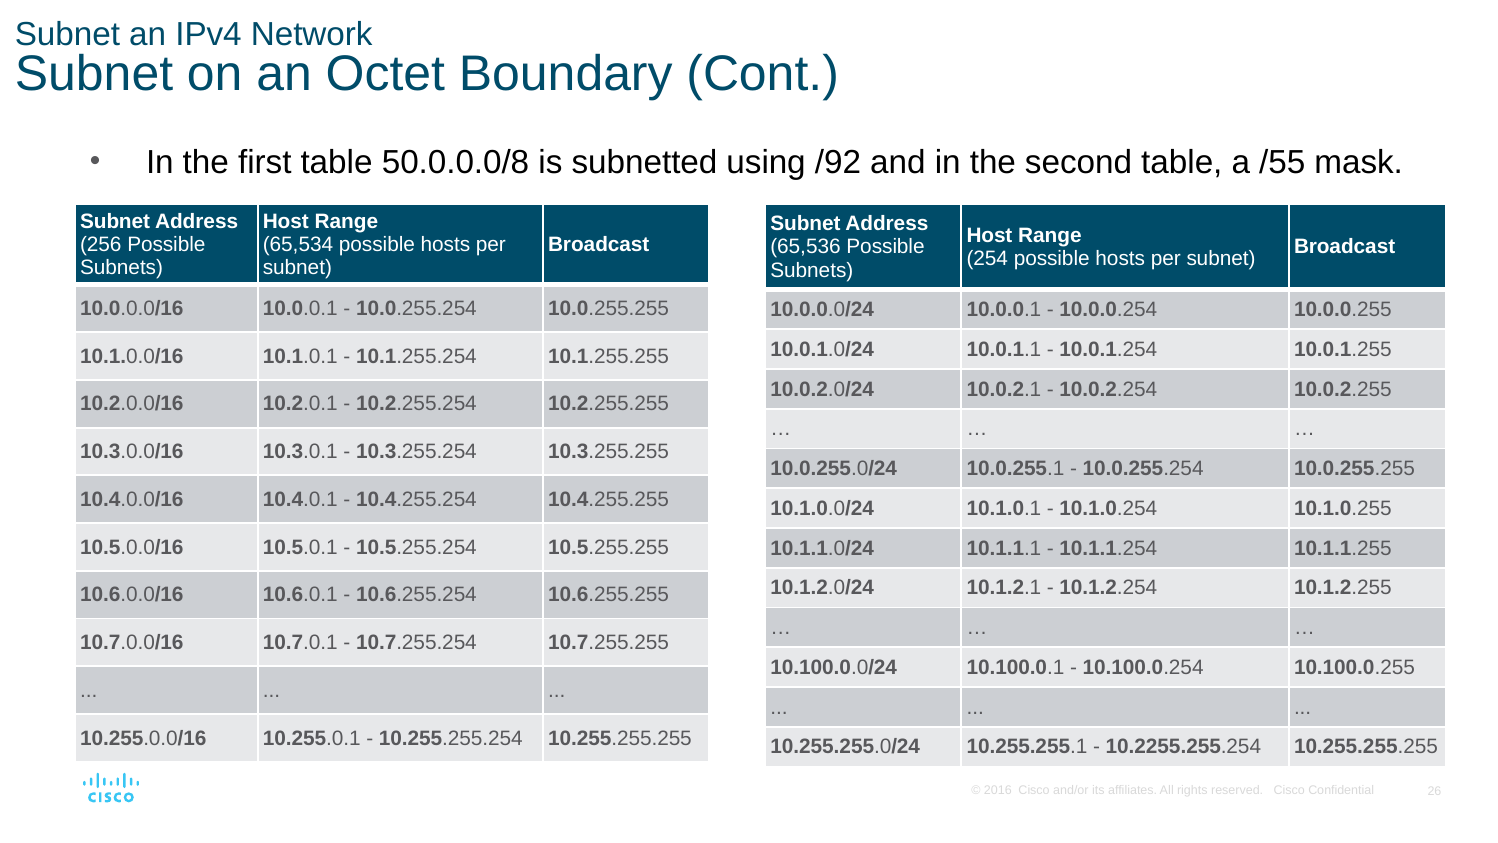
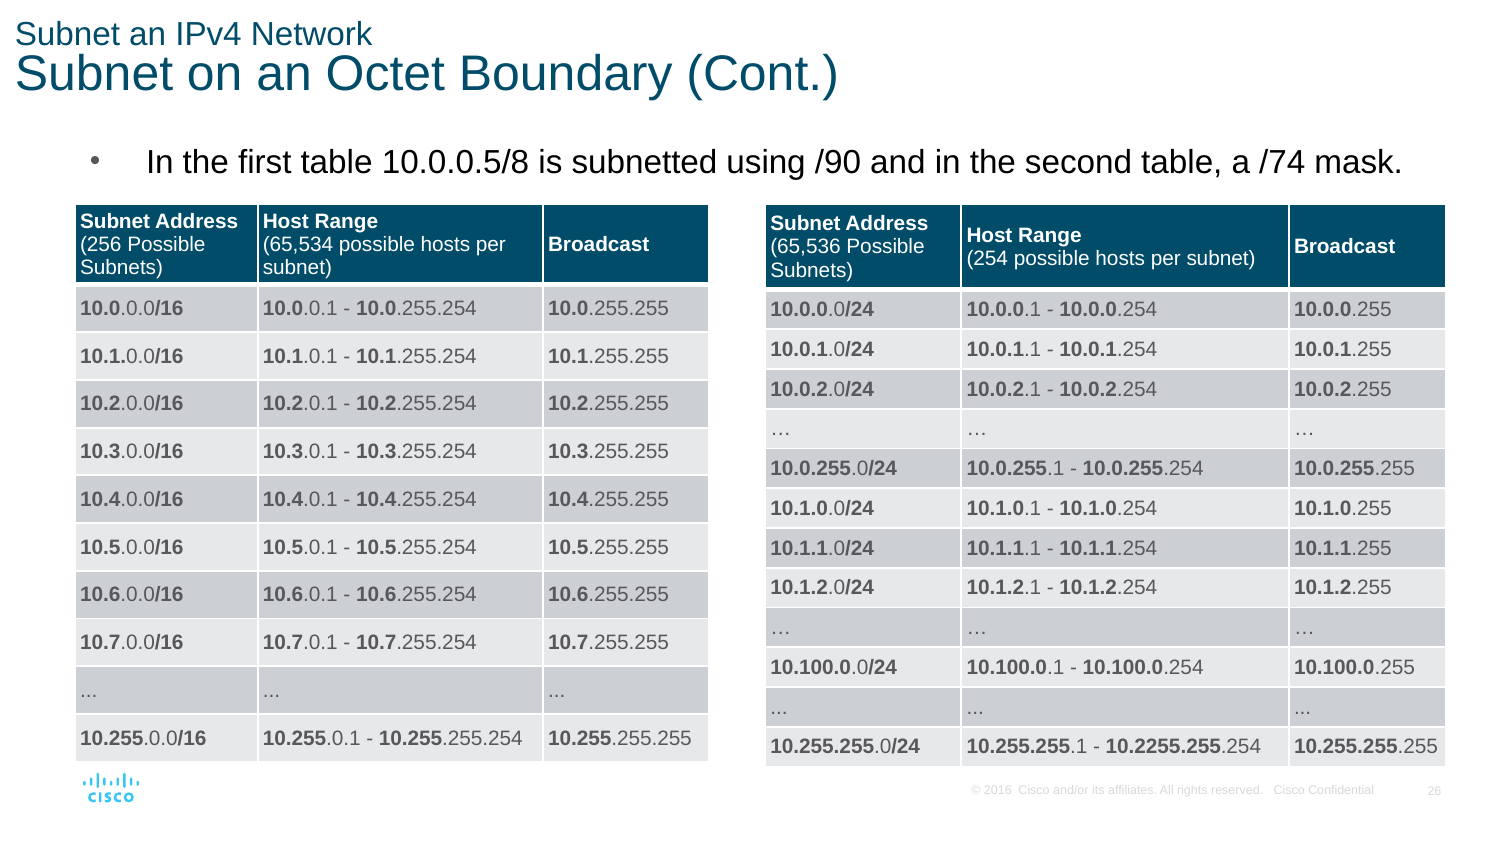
50.0.0.0/8: 50.0.0.0/8 -> 10.0.0.5/8 (456, 162)
/92: /92 -> /90 (838, 162)
/55: /55 -> /74 (1282, 162)
